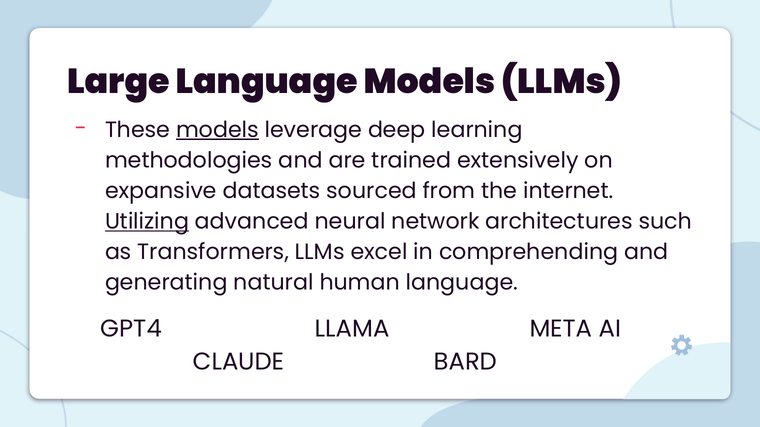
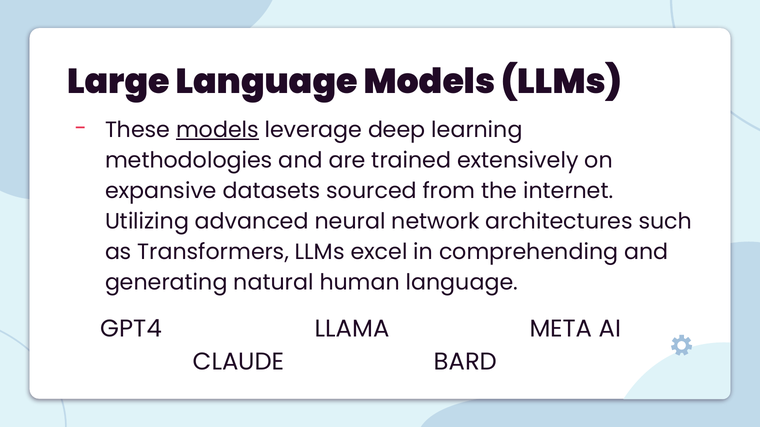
Utilizing underline: present -> none (147, 222)
